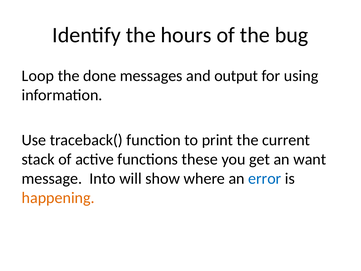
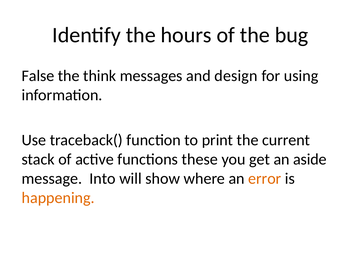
Loop: Loop -> False (38, 76)
done: done -> think (100, 76)
output: output -> design (236, 76)
want: want -> aside (310, 159)
error colour: blue -> orange (265, 178)
